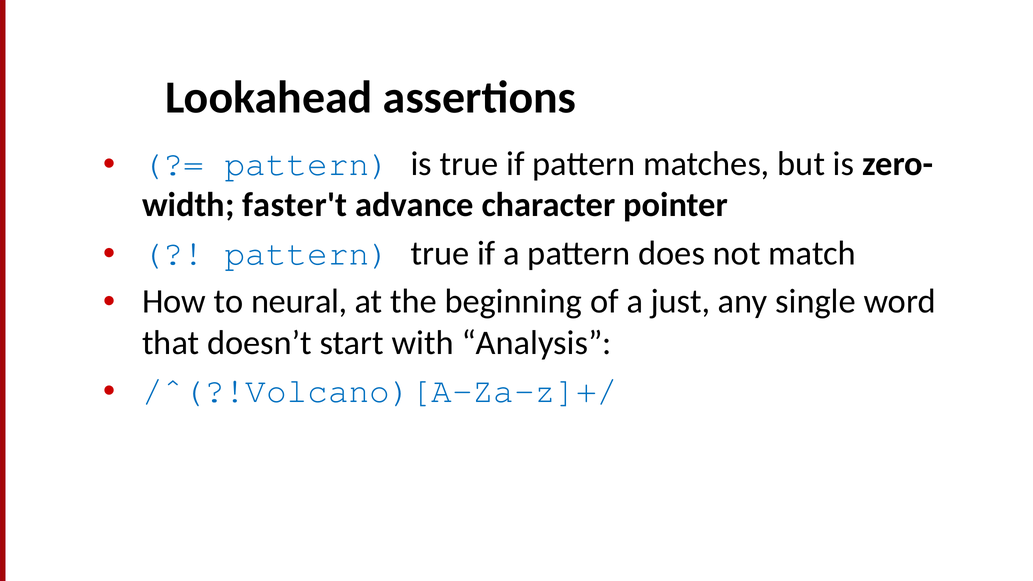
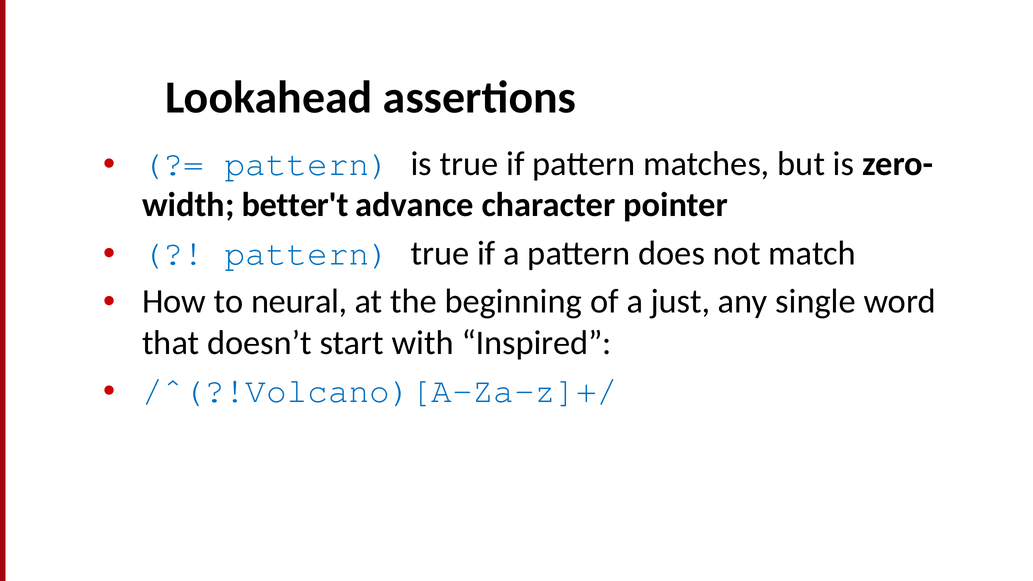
faster't: faster't -> better't (295, 205)
Analysis: Analysis -> Inspired (537, 343)
